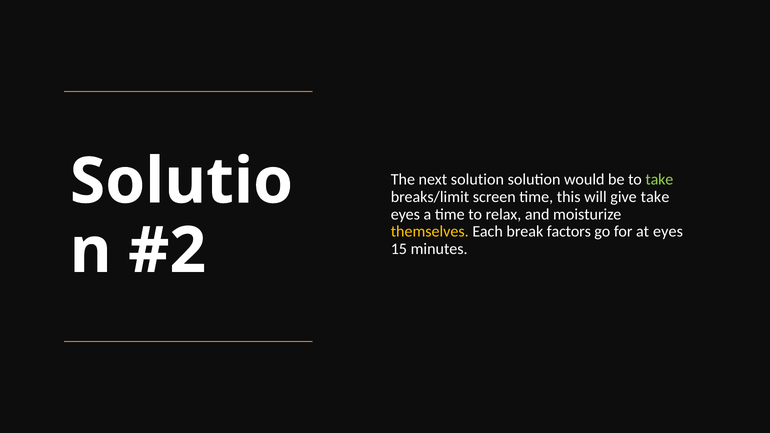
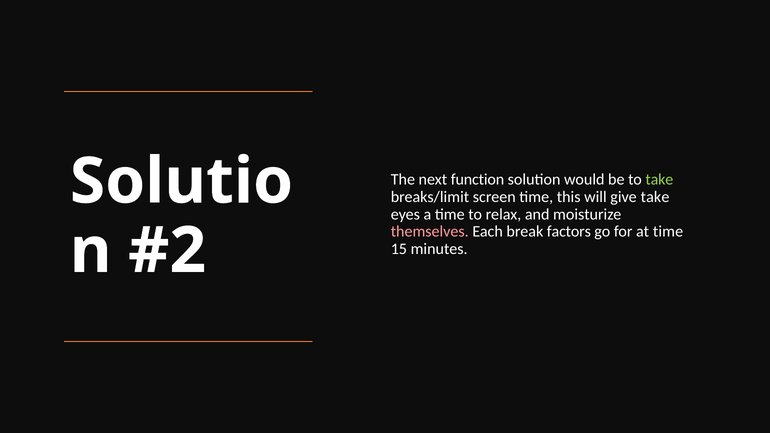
next solution: solution -> function (478, 180)
themselves colour: yellow -> pink (430, 232)
at eyes: eyes -> time (668, 232)
